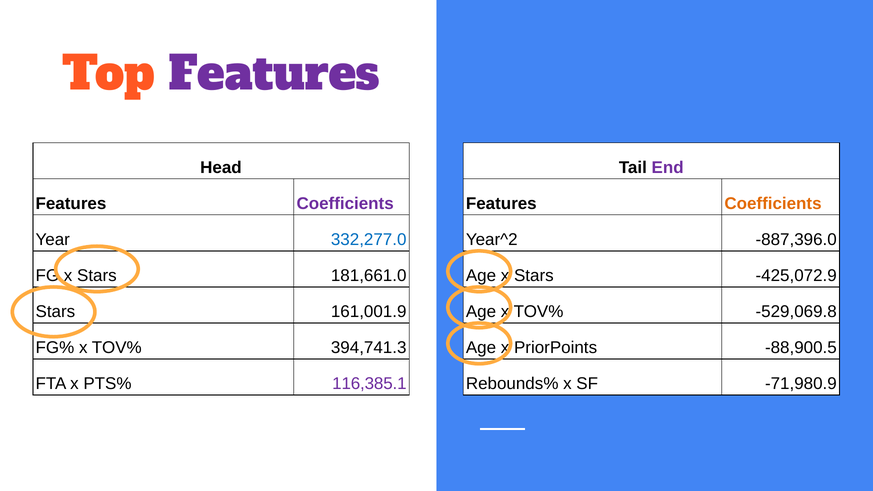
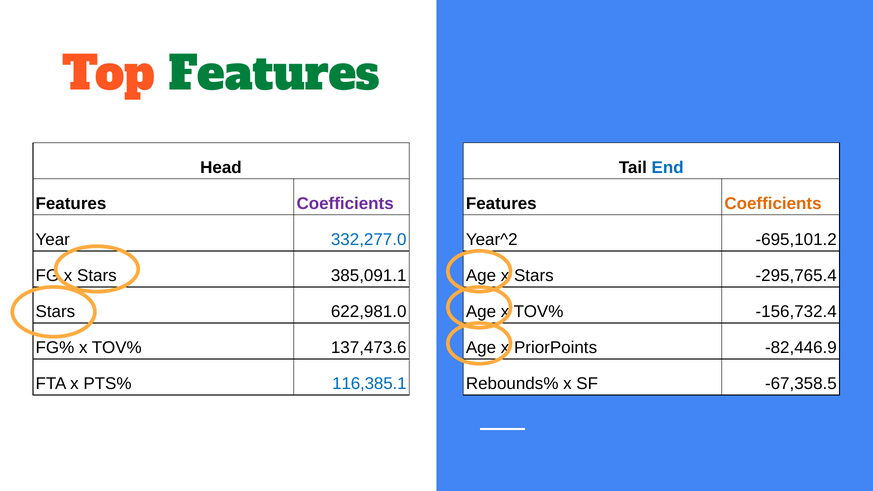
Features colour: purple -> green (274, 74)
End colour: purple -> blue (668, 168)
-887,396.0: -887,396.0 -> -695,101.2 (796, 240)
181,661.0: 181,661.0 -> 385,091.1 (369, 276)
-425,072.9: -425,072.9 -> -295,765.4 (796, 276)
161,001.9: 161,001.9 -> 622,981.0 (369, 312)
-529,069.8: -529,069.8 -> -156,732.4 (796, 312)
394,741.3: 394,741.3 -> 137,473.6 (369, 348)
-88,900.5: -88,900.5 -> -82,446.9 (801, 348)
116,385.1 colour: purple -> blue (369, 384)
-71,980.9: -71,980.9 -> -67,358.5 (801, 384)
